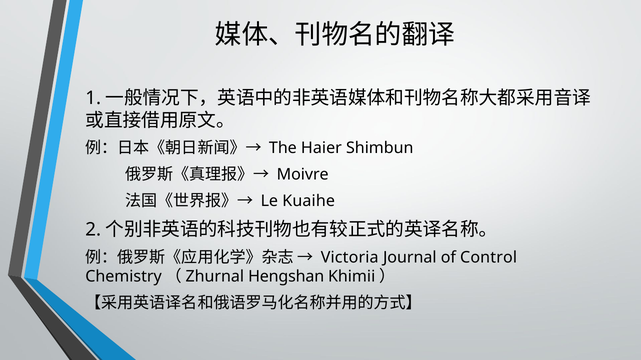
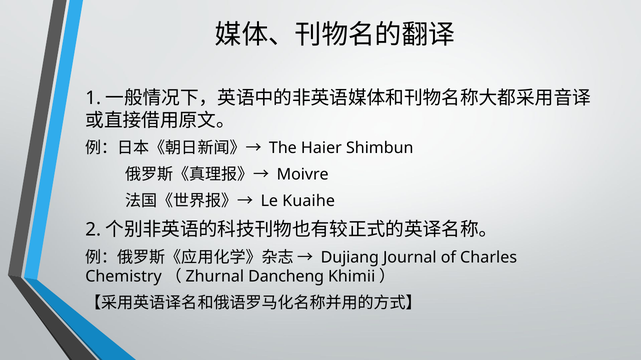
Victoria: Victoria -> Dujiang (350, 258)
Control: Control -> Charles (489, 258)
Hengshan: Hengshan -> Dancheng (286, 277)
